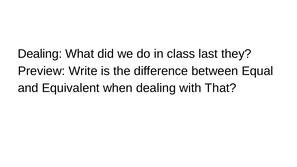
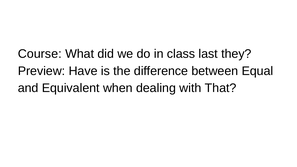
Dealing: Dealing -> Course (40, 54)
Write: Write -> Have (83, 71)
